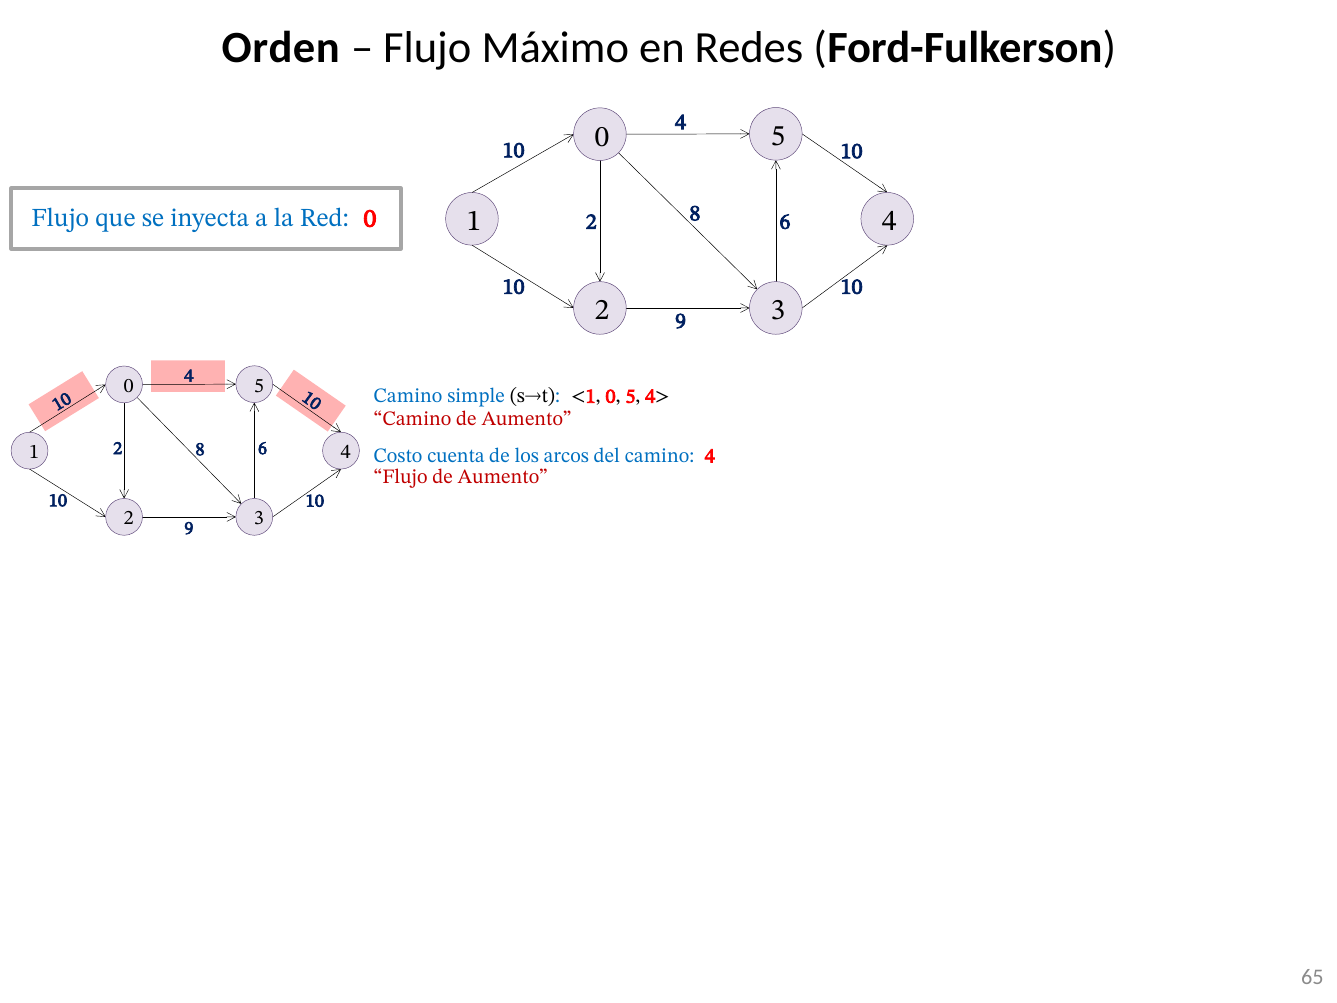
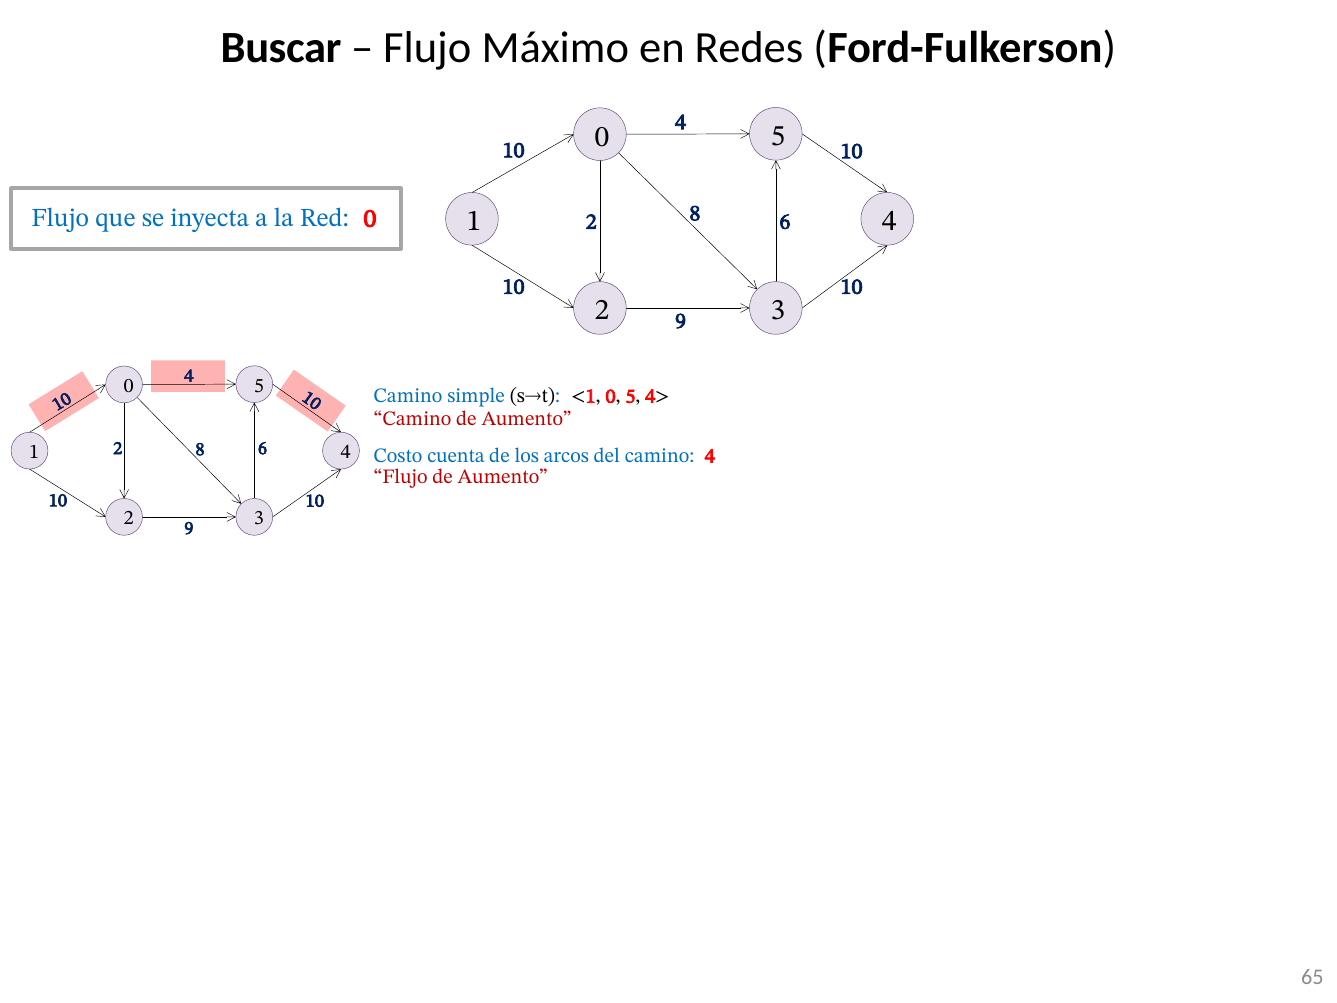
Orden: Orden -> Buscar (281, 48)
